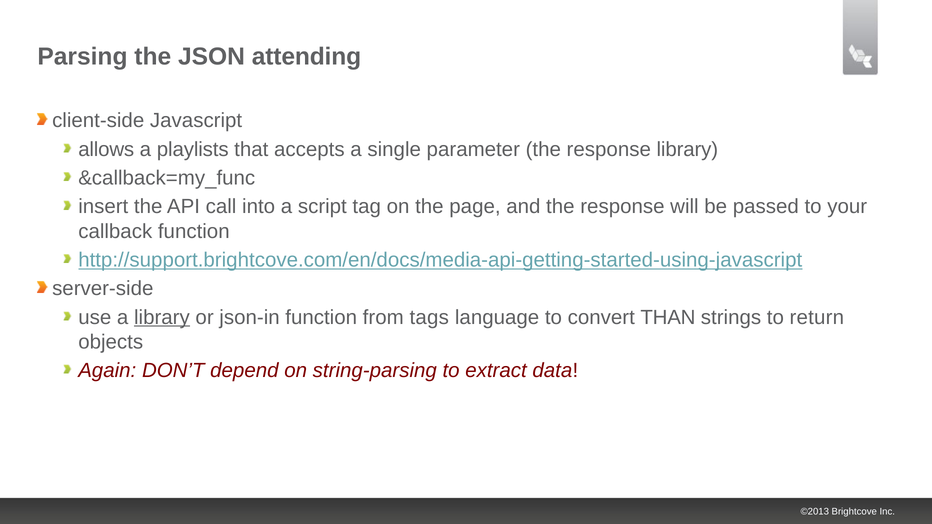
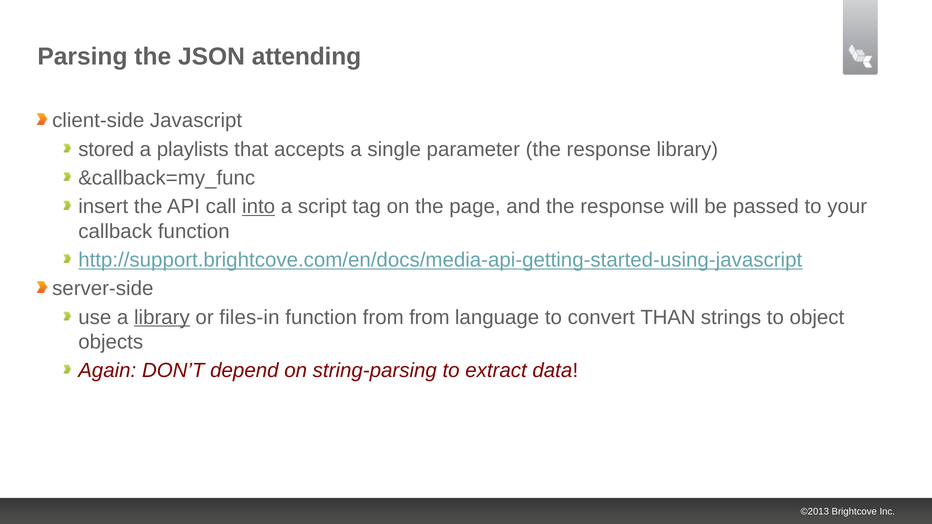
allows: allows -> stored (106, 149)
into underline: none -> present (259, 207)
json-in: json-in -> files-in (249, 317)
from tags: tags -> from (429, 317)
return: return -> object (817, 317)
